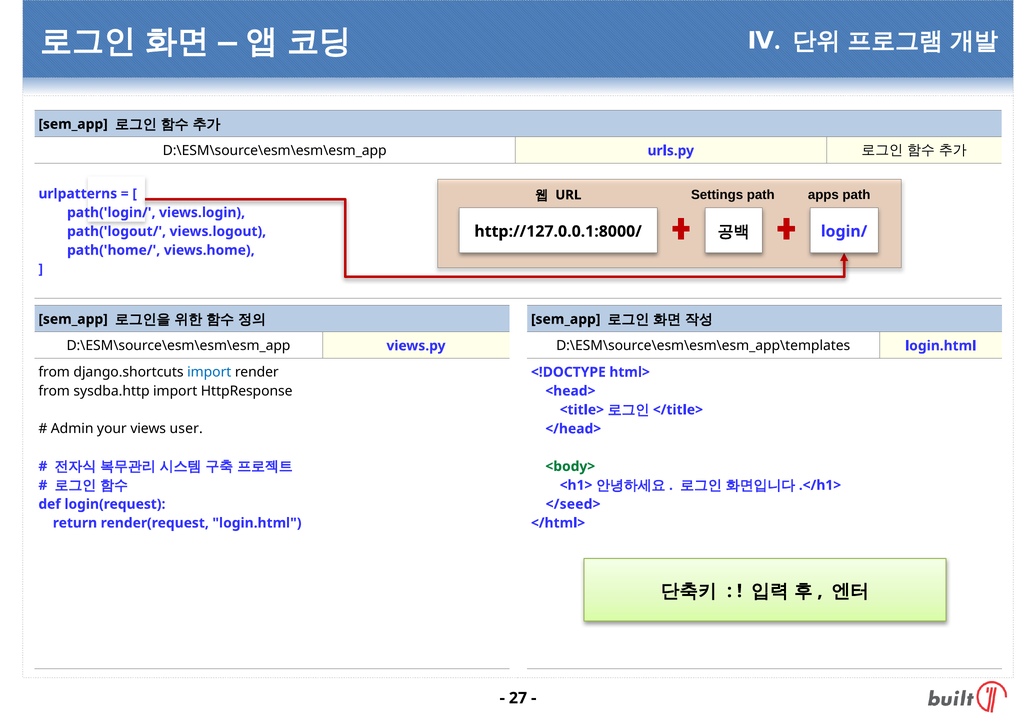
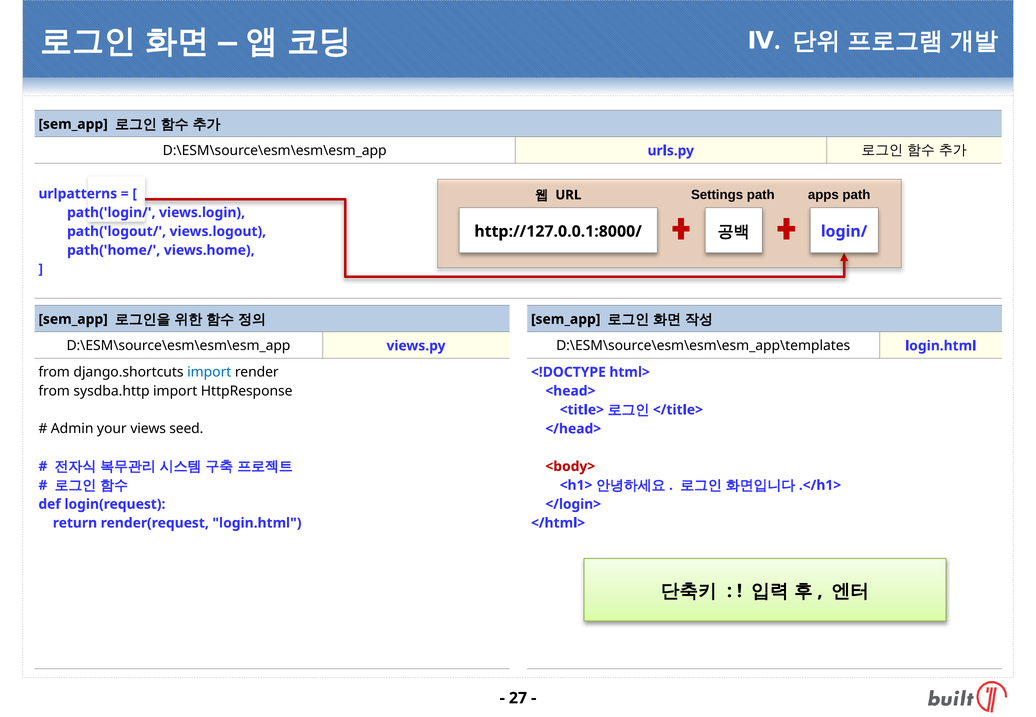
user: user -> seed (186, 429)
<body> colour: green -> red (570, 467)
</seed>: </seed> -> </login> (573, 504)
